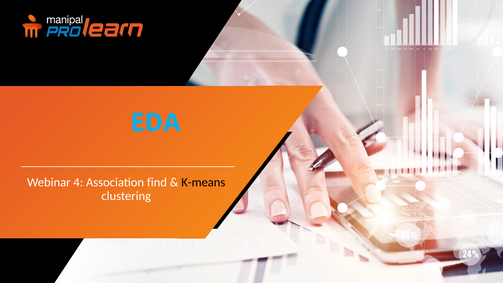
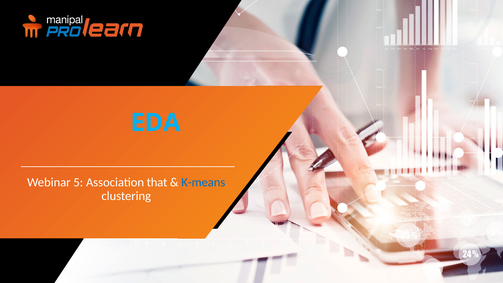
4: 4 -> 5 (78, 182)
find: find -> that (157, 182)
K-means colour: black -> blue (203, 182)
